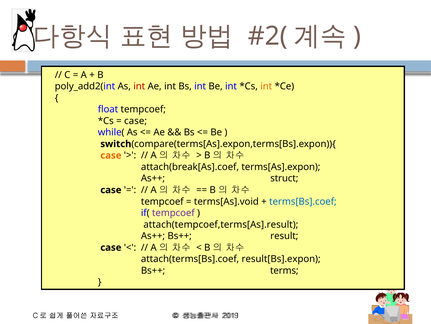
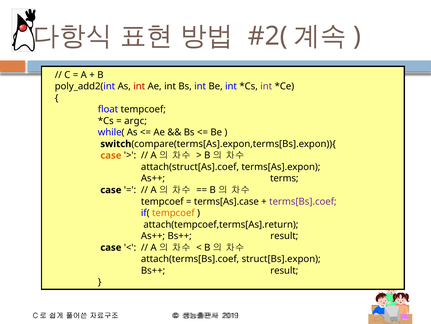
int colour: orange -> purple (266, 86)
case: case -> argc (136, 121)
attach(break[As].coef: attach(break[As].coef -> attach(struct[As].coef (190, 167)
struct: struct -> terms (284, 178)
terms[As].void: terms[As].void -> terms[As].case (226, 201)
terms[Bs].coef colour: blue -> purple (303, 201)
tempcoef colour: purple -> orange (173, 213)
attach(tempcoef,terms[As].result: attach(tempcoef,terms[As].result -> attach(tempcoef,terms[As].return (221, 224)
result[Bs].expon: result[Bs].expon -> struct[Bs].expon (281, 258)
terms: terms -> result (284, 270)
